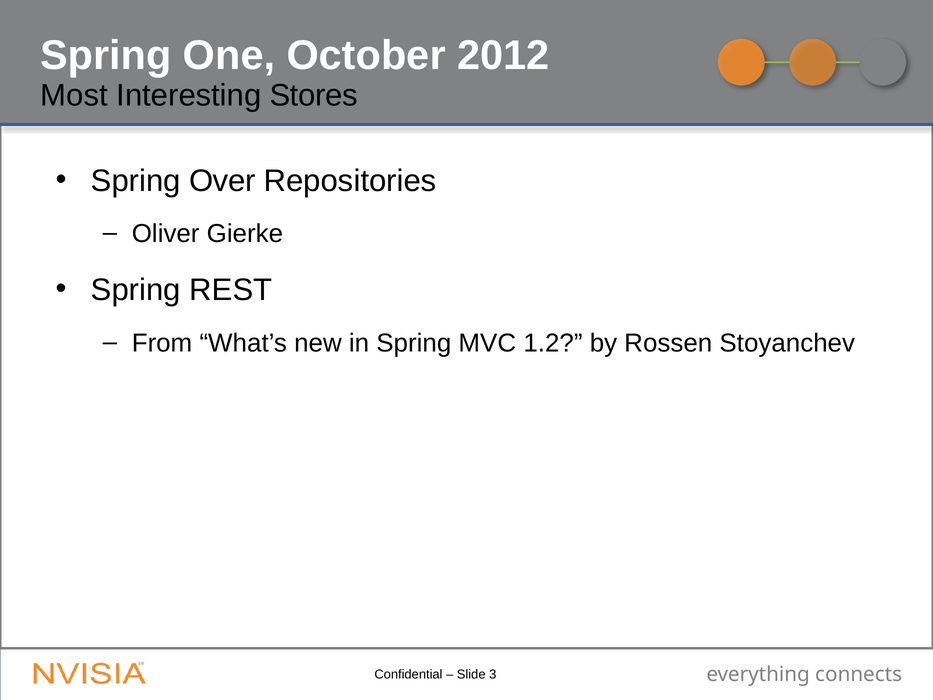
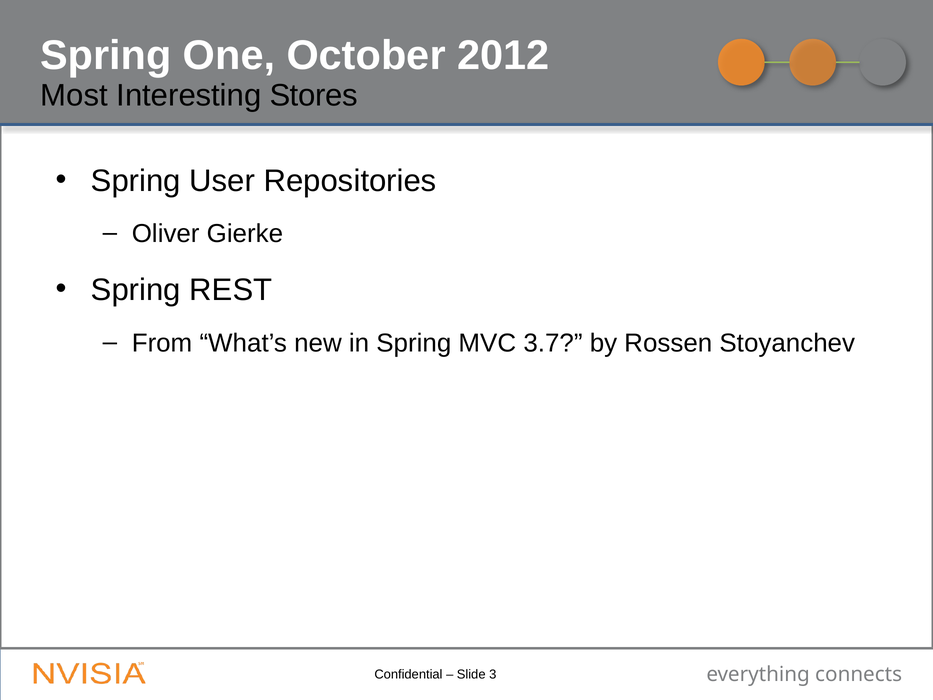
Over: Over -> User (222, 181)
1.2: 1.2 -> 3.7 (553, 343)
